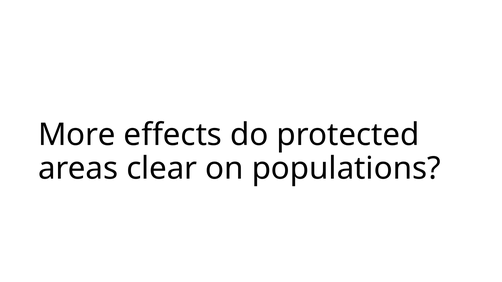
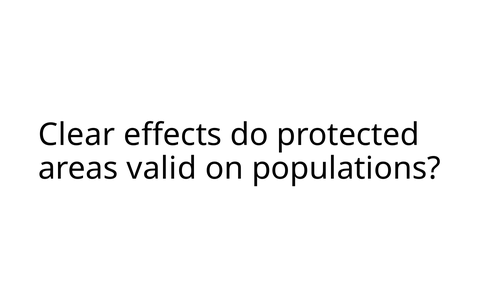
More: More -> Clear (77, 135)
clear: clear -> valid (162, 169)
